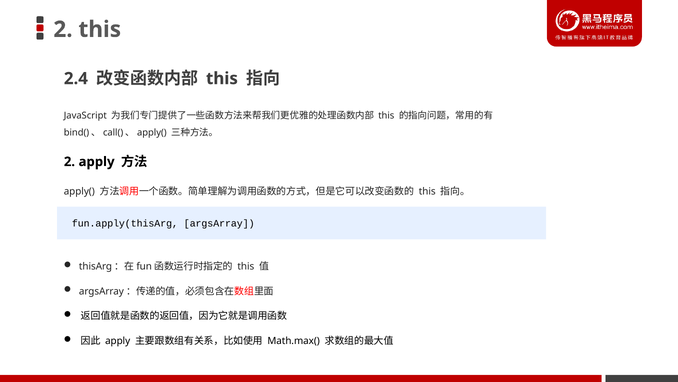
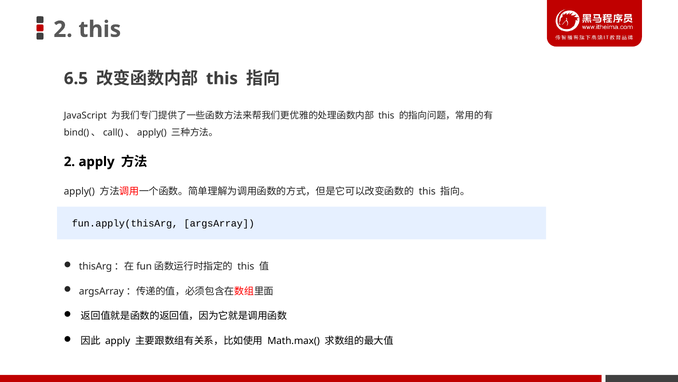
2.4: 2.4 -> 6.5 (76, 78)
